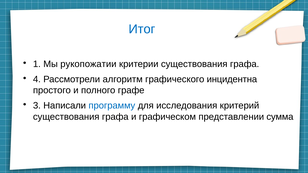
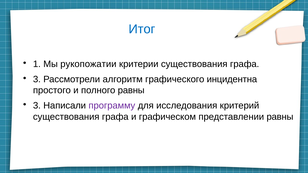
4: 4 -> 3 (37, 79)
полного графе: графе -> равны (131, 91)
программу colour: blue -> purple (112, 106)
представлении сумма: сумма -> равны (280, 117)
